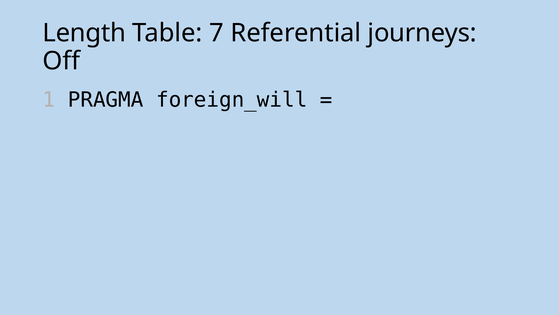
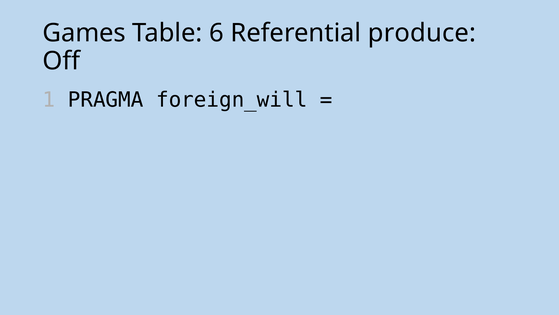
Length: Length -> Games (84, 33)
7: 7 -> 6 (216, 33)
journeys: journeys -> produce (422, 33)
